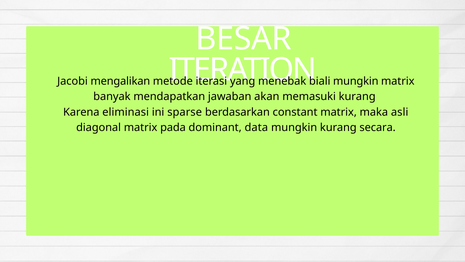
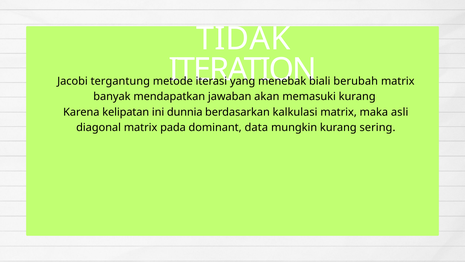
BESAR: BESAR -> TIDAK (243, 39)
mengalikan: mengalikan -> tergantung (120, 81)
mungkin: mungkin -> berubah (356, 81)
eliminasi: eliminasi -> kelipatan (126, 112)
sparse: sparse -> dunnia (185, 112)
constant: constant -> kalkulasi (295, 112)
secara: secara -> sering (377, 127)
